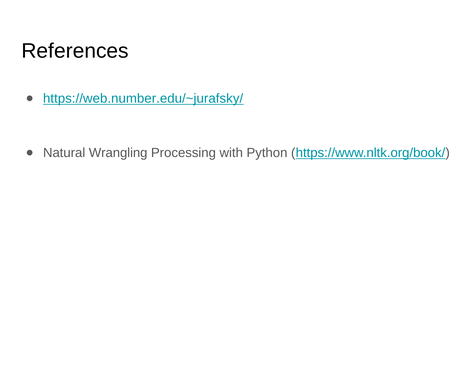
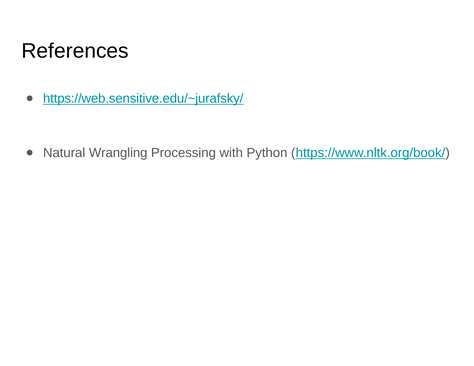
https://web.number.edu/~jurafsky/: https://web.number.edu/~jurafsky/ -> https://web.sensitive.edu/~jurafsky/ (143, 99)
